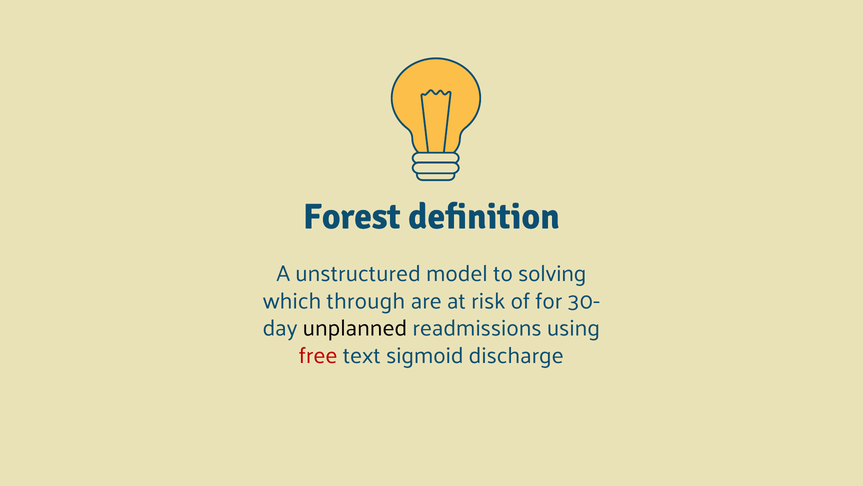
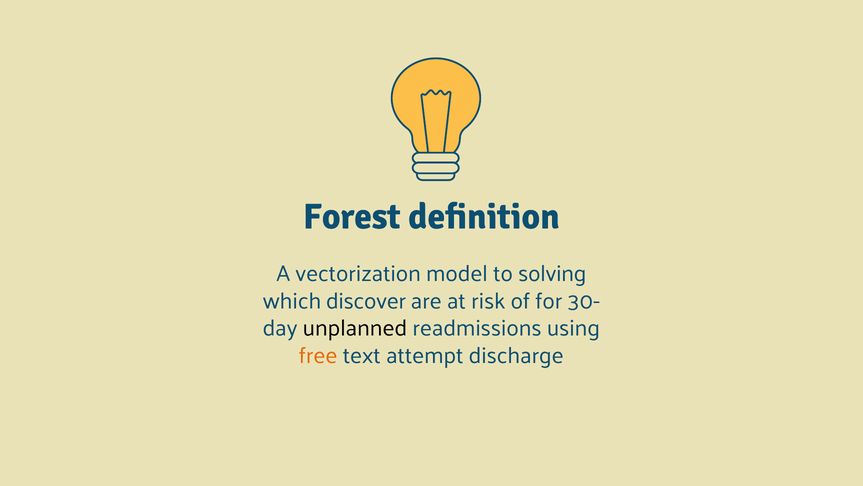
unstructured: unstructured -> vectorization (358, 273)
through: through -> discover (366, 301)
free colour: red -> orange (318, 355)
sigmoid: sigmoid -> attempt (425, 355)
